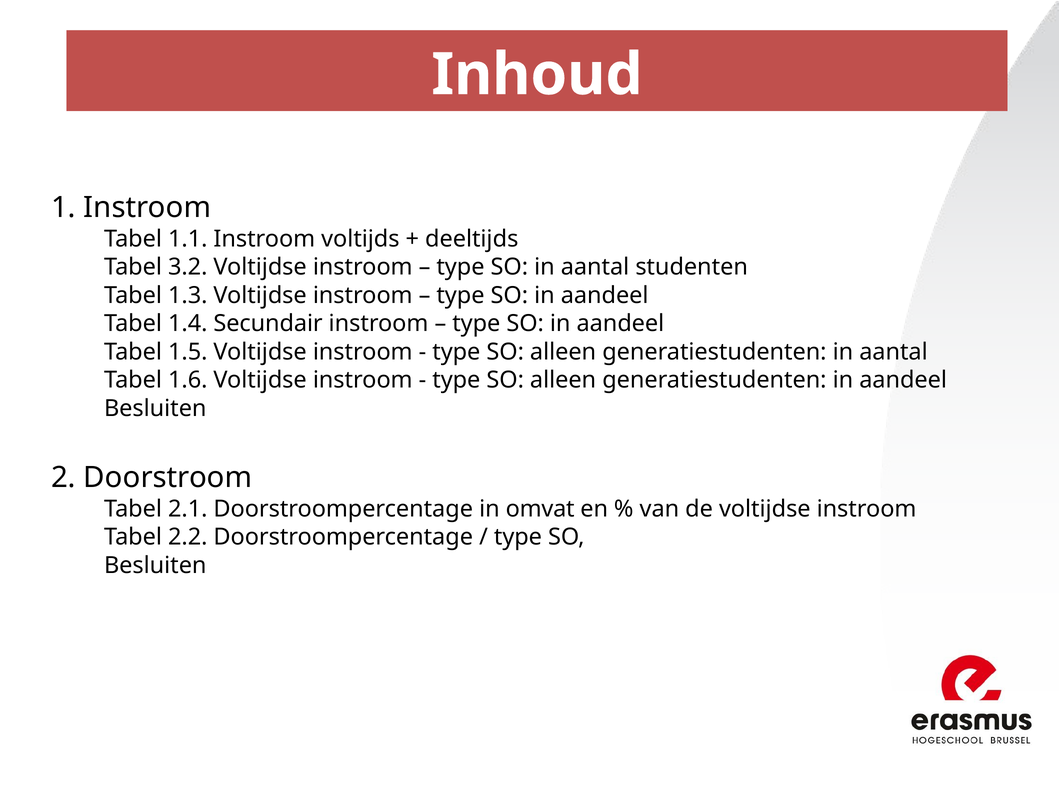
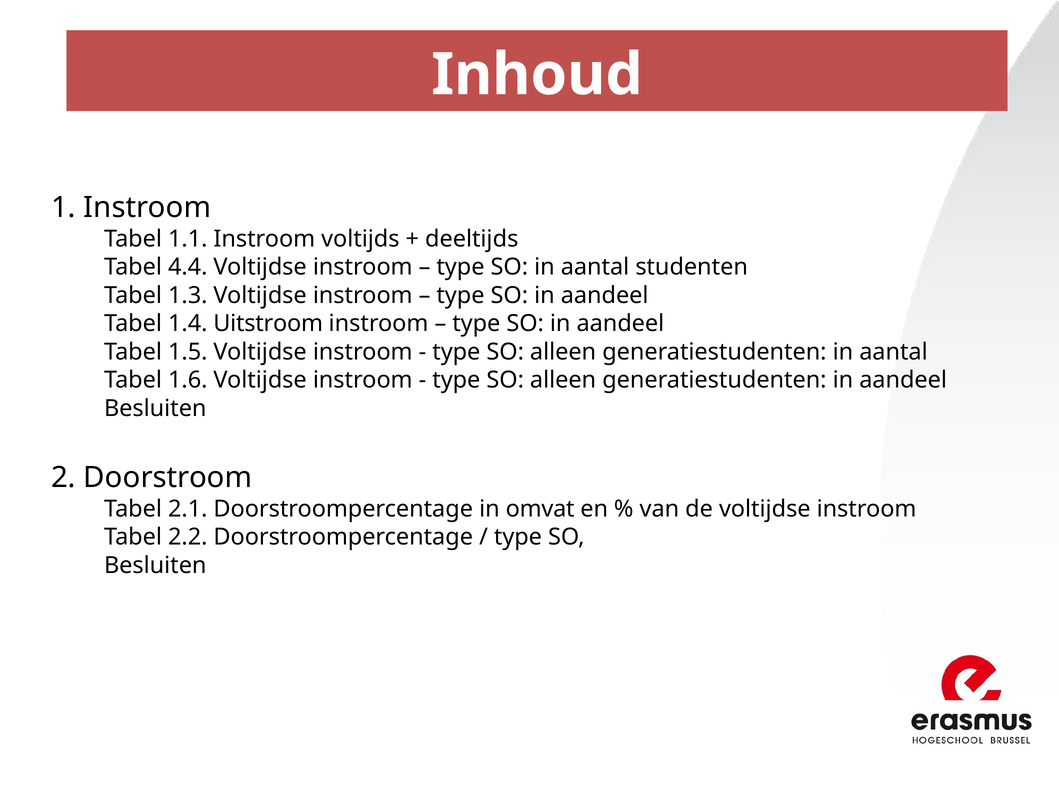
3.2: 3.2 -> 4.4 (188, 267)
Secundair: Secundair -> Uitstroom (268, 324)
